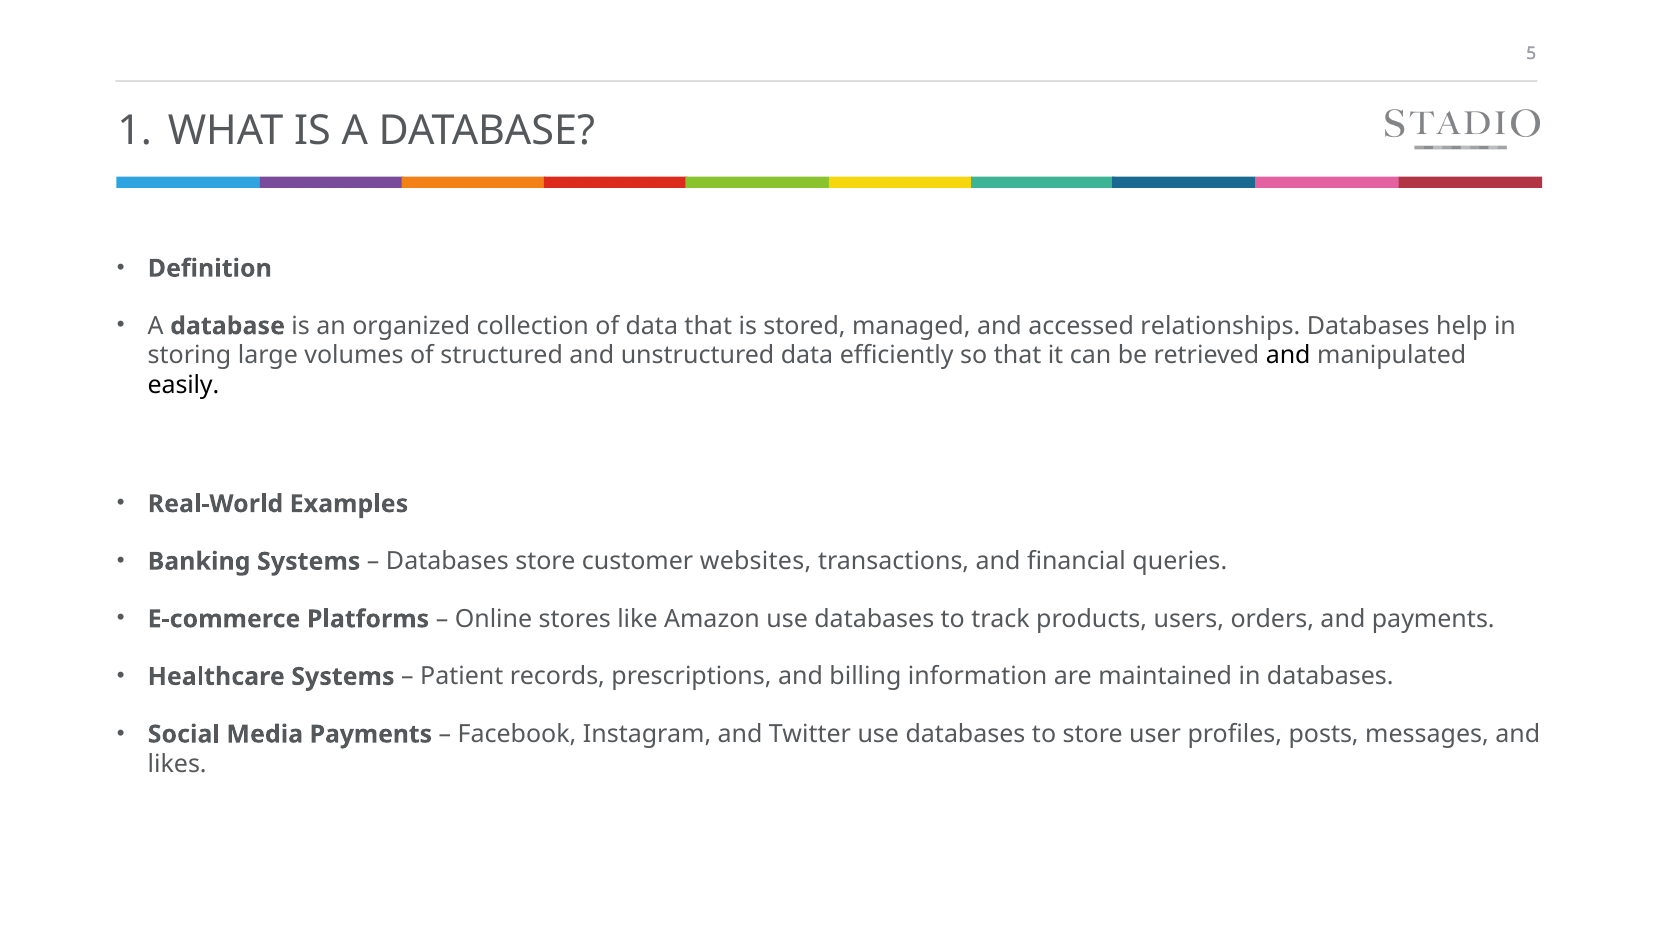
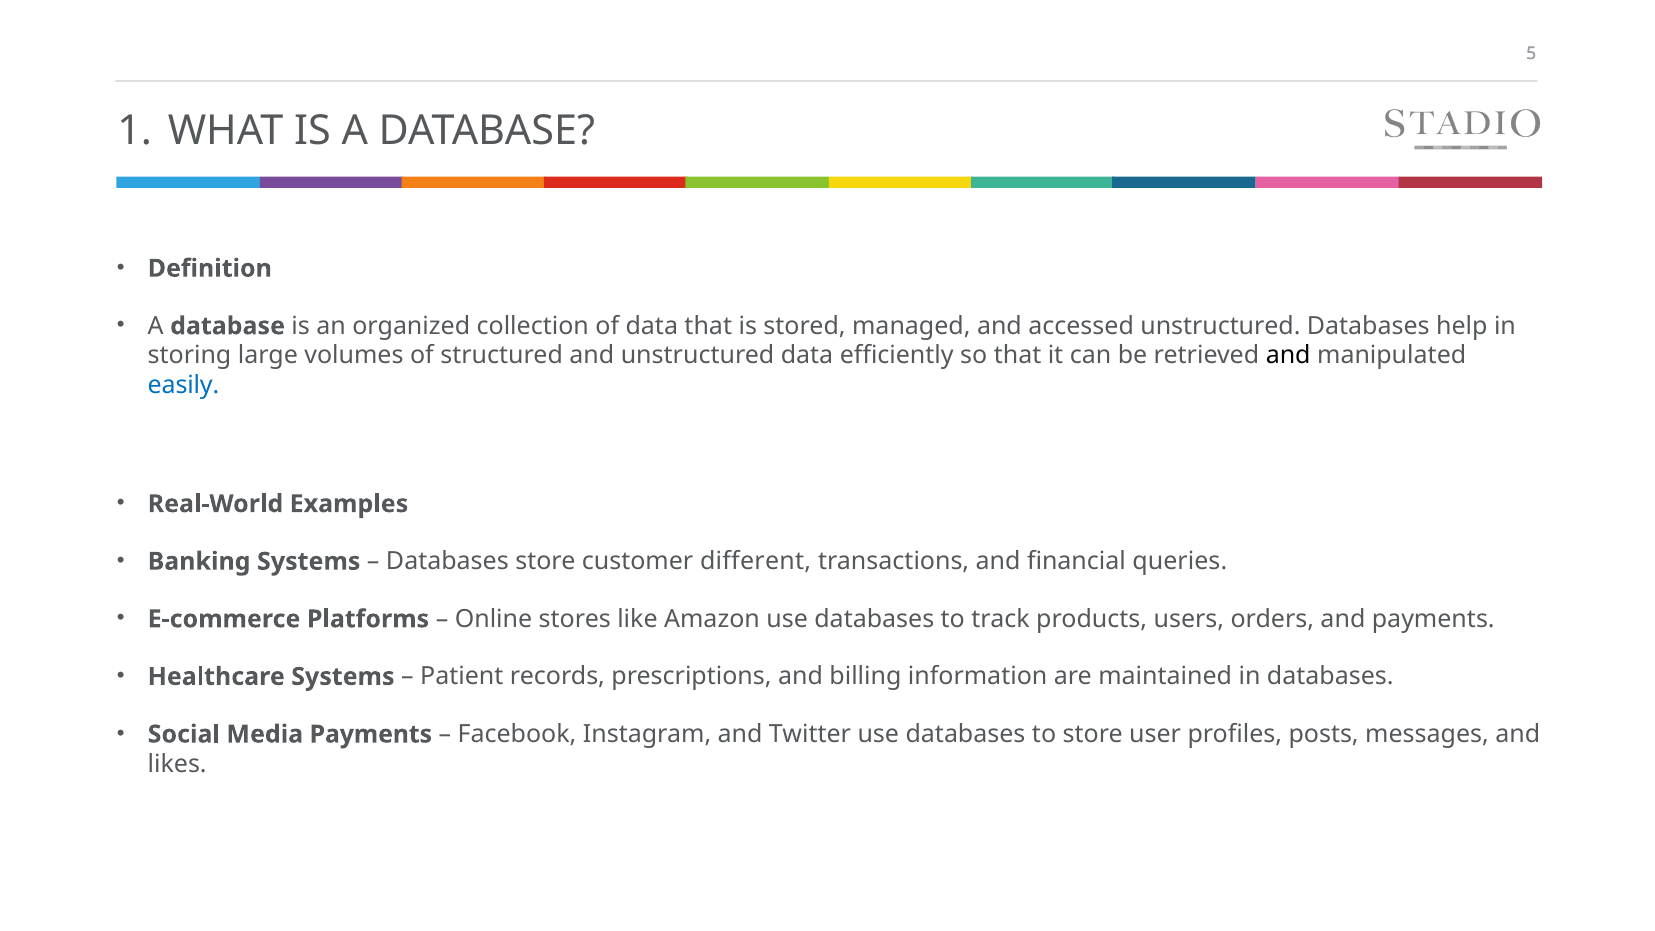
accessed relationships: relationships -> unstructured (1220, 326)
easily colour: black -> blue (183, 385)
websites: websites -> different (756, 561)
